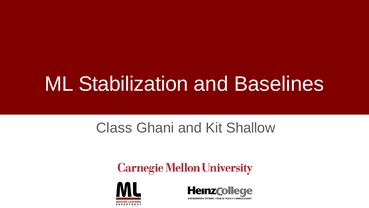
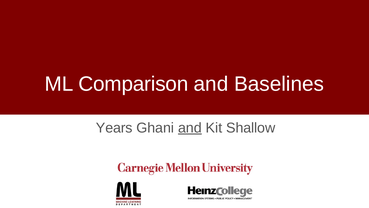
Stabilization: Stabilization -> Comparison (133, 84)
Class: Class -> Years (114, 128)
and underline: none -> present (190, 128)
